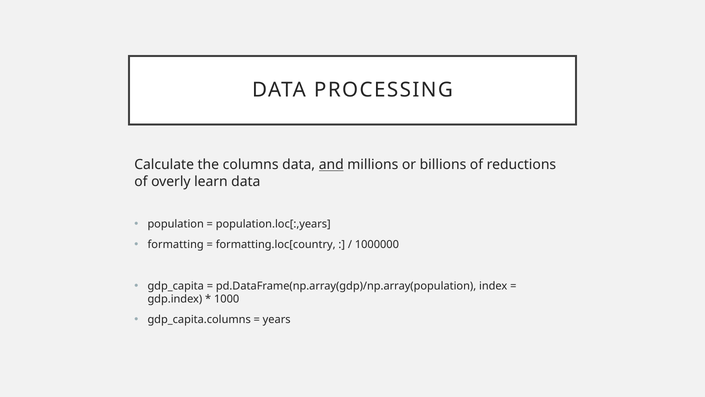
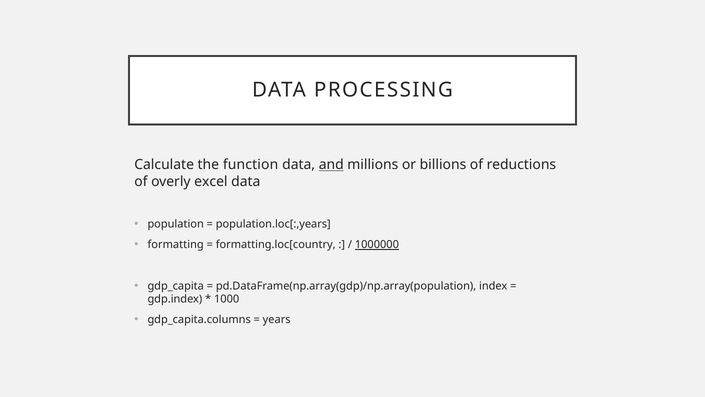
columns: columns -> function (251, 165)
learn: learn -> excel (211, 181)
1000000 underline: none -> present (377, 245)
